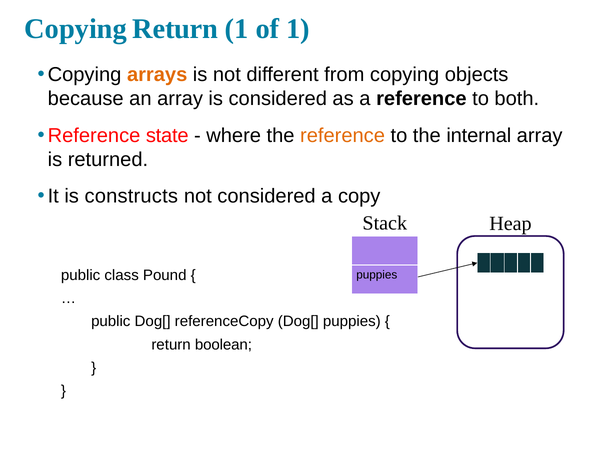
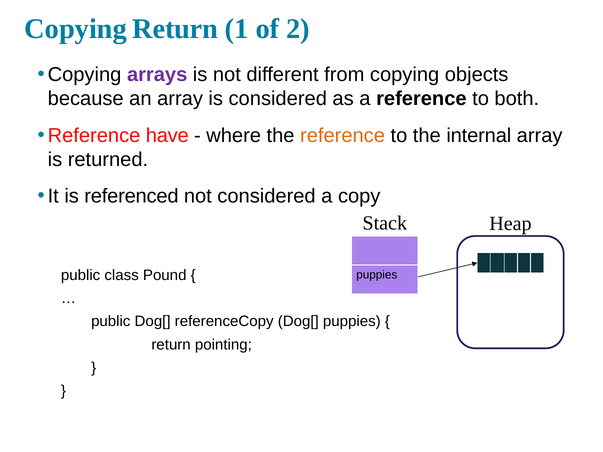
of 1: 1 -> 2 (298, 29)
arrays colour: orange -> purple (157, 75)
state: state -> have (167, 136)
constructs: constructs -> referenced (131, 196)
boolean: boolean -> pointing (223, 345)
